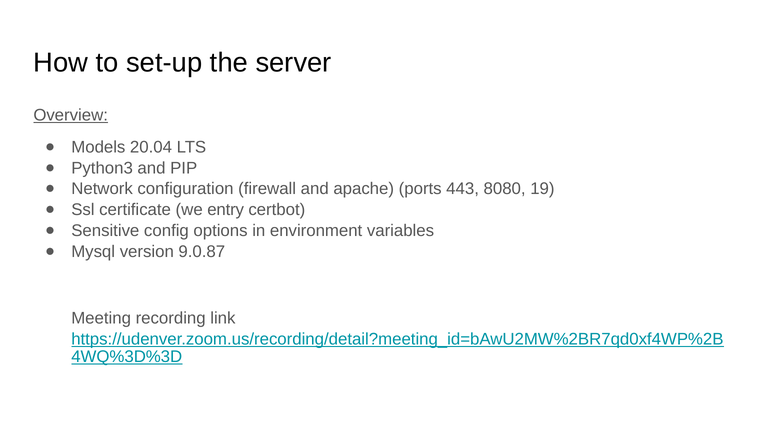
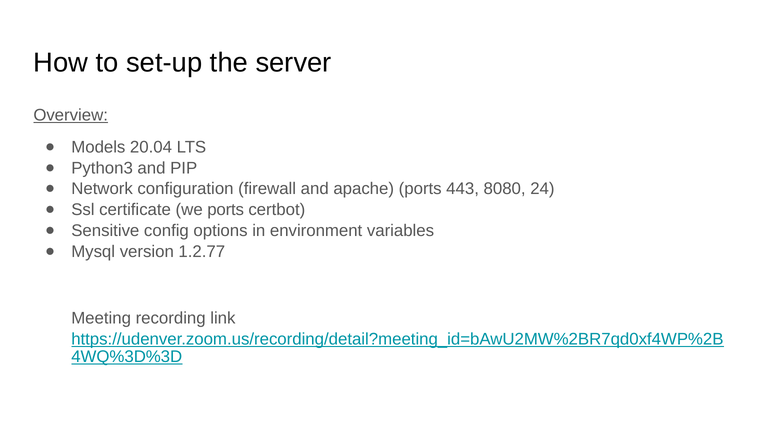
19: 19 -> 24 (542, 189)
we entry: entry -> ports (226, 210)
9.0.87: 9.0.87 -> 1.2.77 (202, 252)
